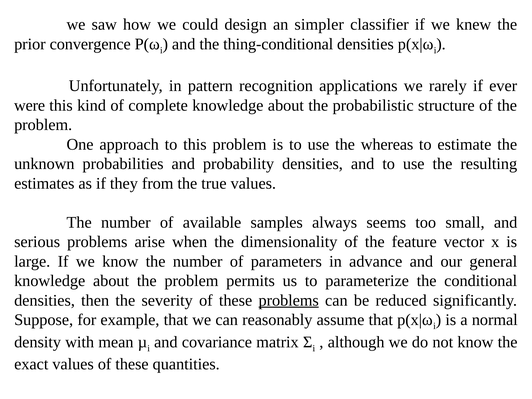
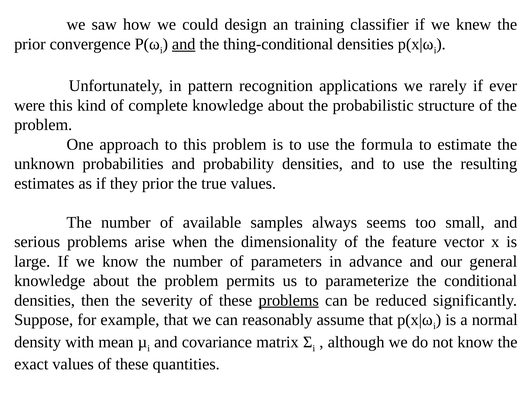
simpler: simpler -> training (319, 25)
and underline: none -> present (184, 44)
whereas: whereas -> formula (387, 144)
they from: from -> prior (158, 183)
